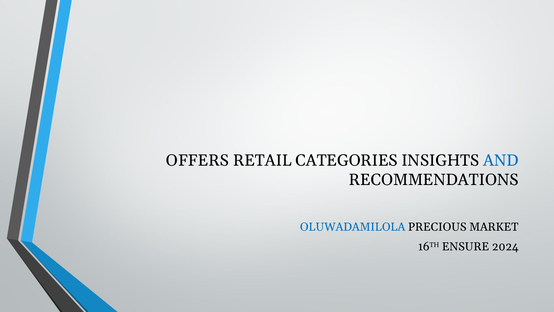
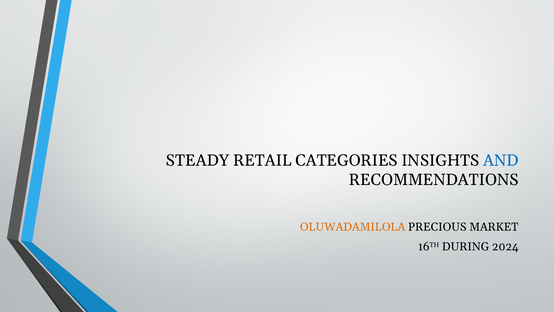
OFFERS: OFFERS -> STEADY (198, 160)
OLUWADAMILOLA colour: blue -> orange (353, 227)
ENSURE: ENSURE -> DURING (466, 247)
